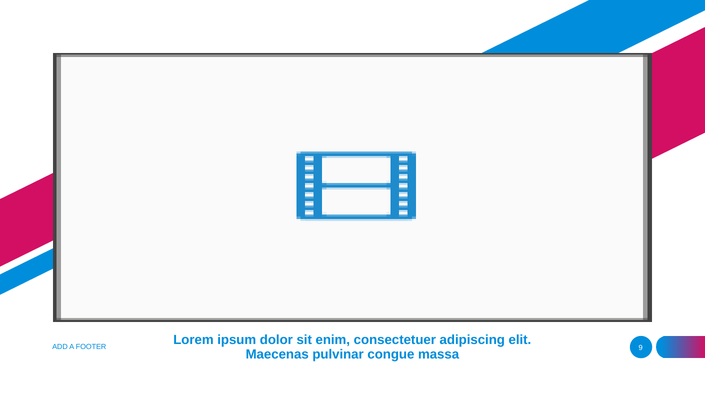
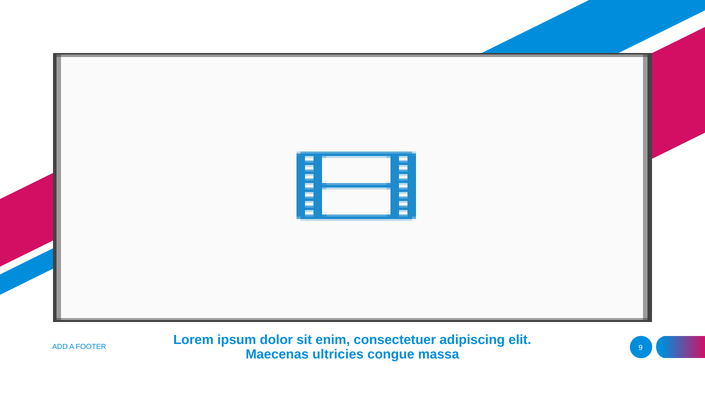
pulvinar: pulvinar -> ultricies (338, 354)
